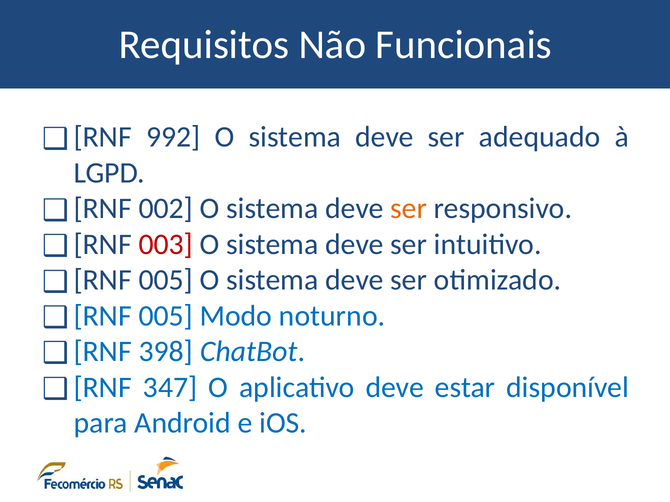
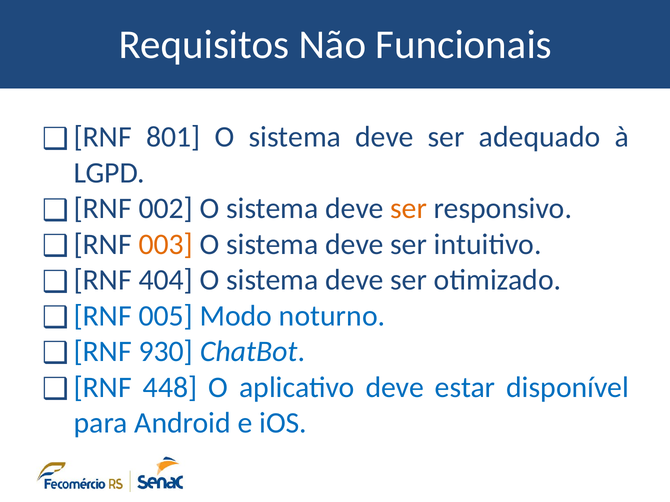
992: 992 -> 801 (173, 137)
003 colour: red -> orange (166, 245)
005: 005 -> 404 (166, 280)
398: 398 -> 930 (166, 352)
347: 347 -> 448 (170, 388)
